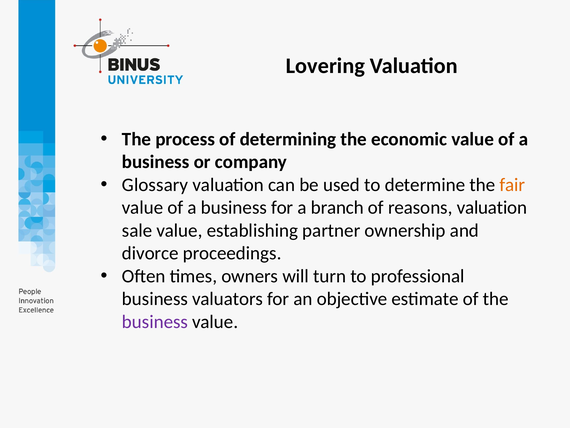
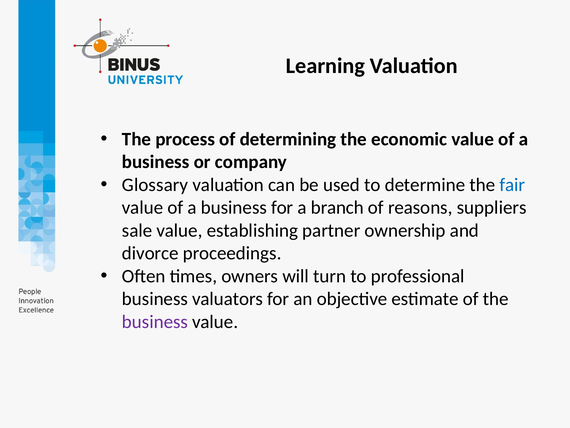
Lovering: Lovering -> Learning (325, 66)
fair colour: orange -> blue (512, 185)
reasons valuation: valuation -> suppliers (492, 207)
